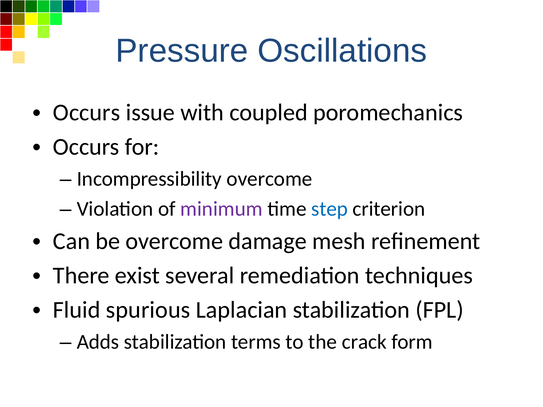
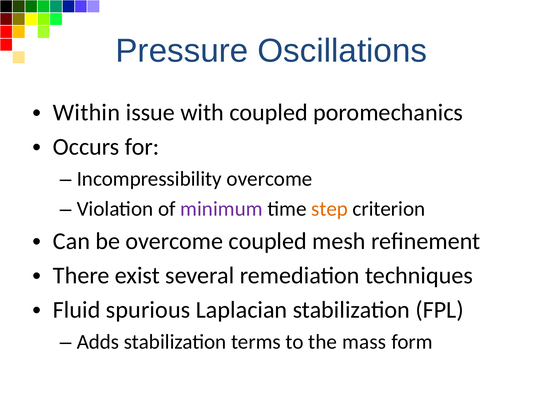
Occurs: Occurs -> Within (87, 113)
step colour: blue -> orange (330, 209)
overcome damage: damage -> coupled (268, 241)
crack: crack -> mass (364, 342)
